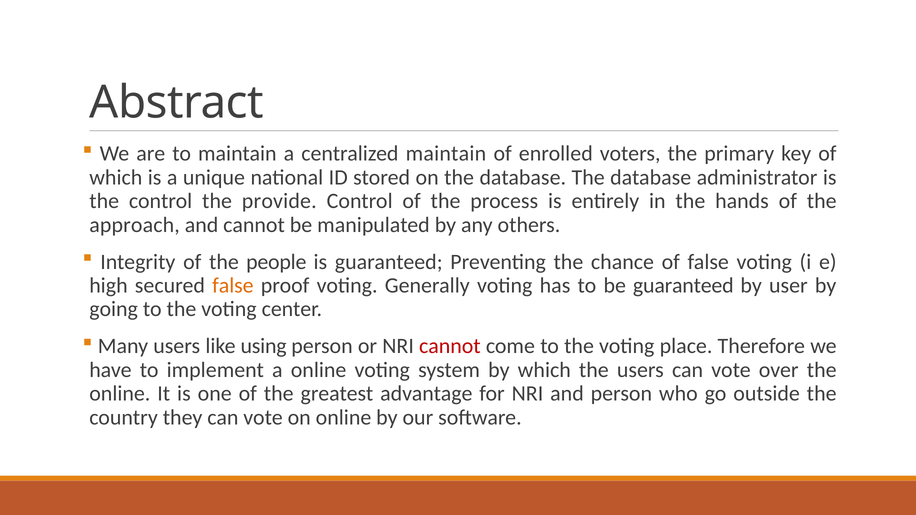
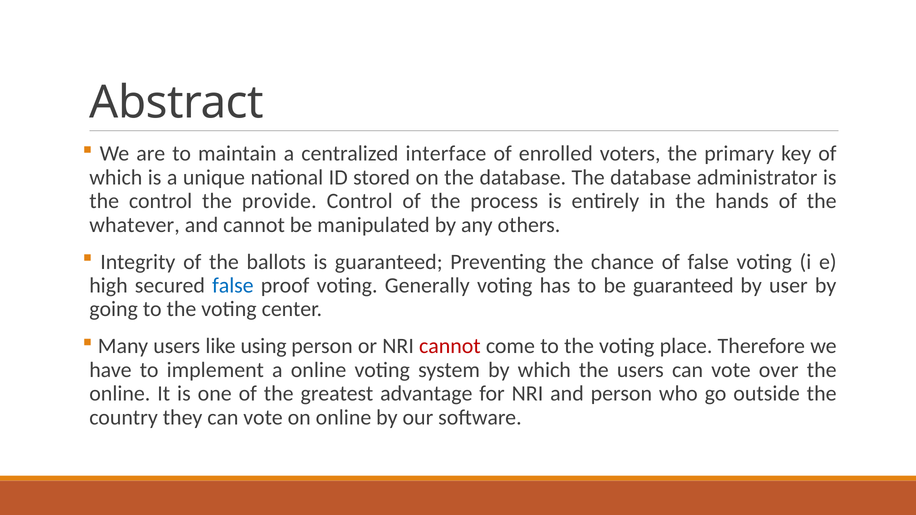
centralized maintain: maintain -> interface (446, 154)
approach: approach -> whatever (135, 225)
people: people -> ballots (276, 262)
false colour: orange -> blue (233, 286)
